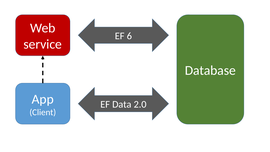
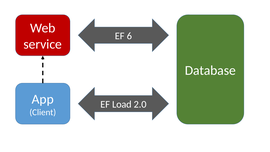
Data: Data -> Load (122, 104)
